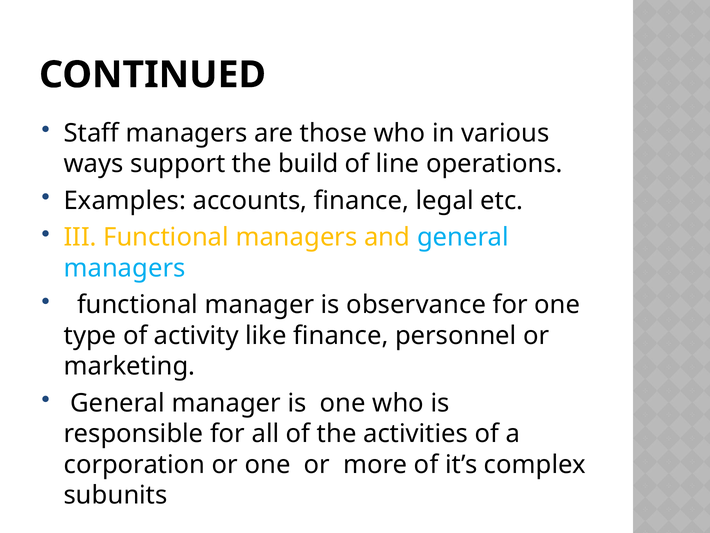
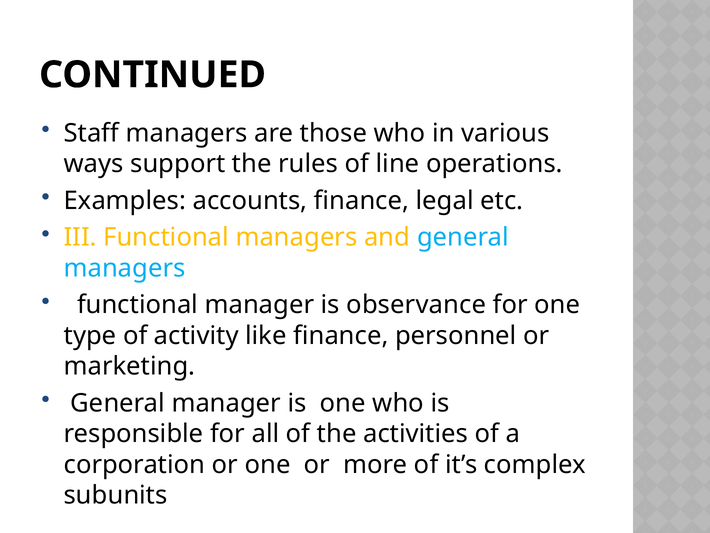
build: build -> rules (308, 164)
